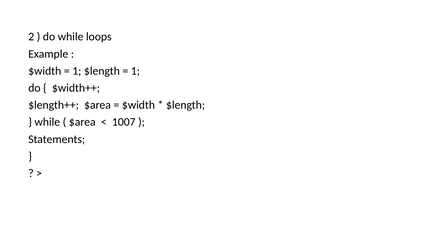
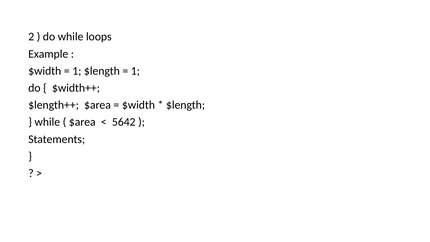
1007: 1007 -> 5642 (124, 122)
